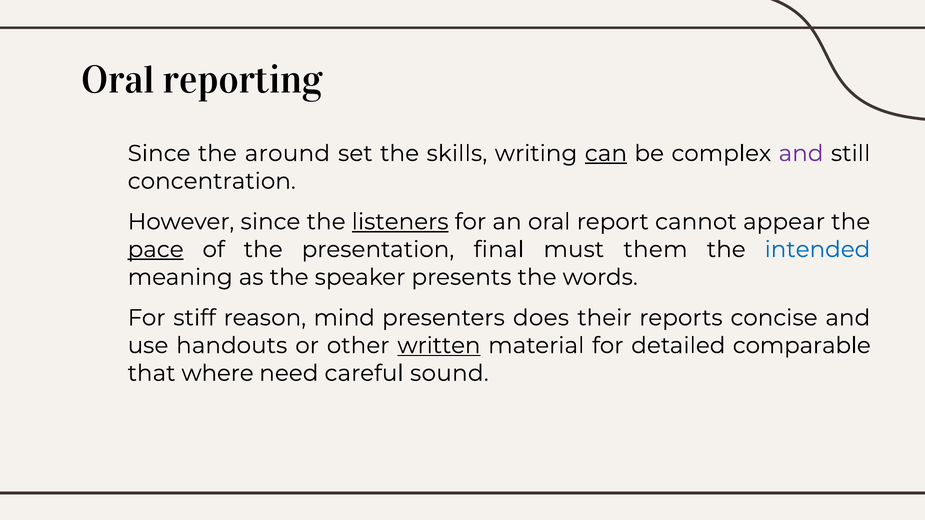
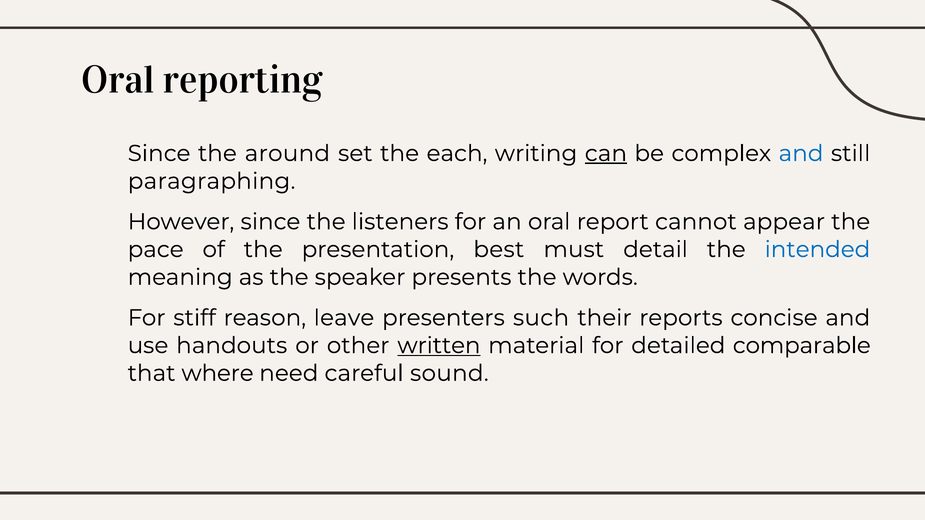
skills: skills -> each (457, 154)
and colour: purple -> blue (801, 154)
concentration: concentration -> paragraphing (212, 181)
listeners underline: present -> none (400, 222)
pace underline: present -> none (156, 250)
final: final -> best (499, 250)
them: them -> detail (656, 250)
mind: mind -> leave (344, 318)
does: does -> such (541, 318)
